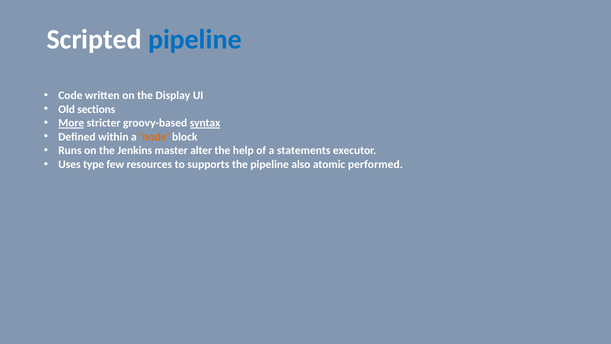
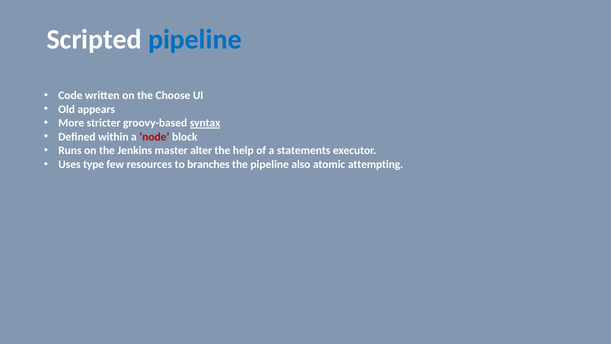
Display: Display -> Choose (173, 95)
sections: sections -> appears (96, 109)
More underline: present -> none (71, 123)
node colour: orange -> red (154, 137)
supports: supports -> branches (208, 164)
performed: performed -> attempting (375, 164)
